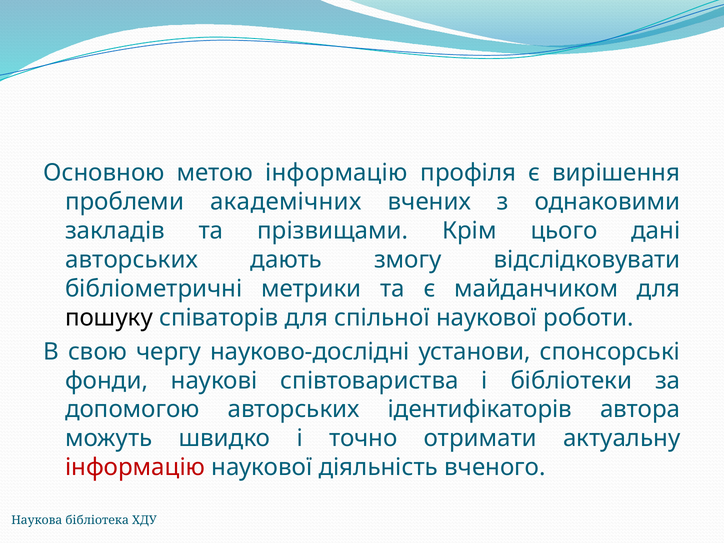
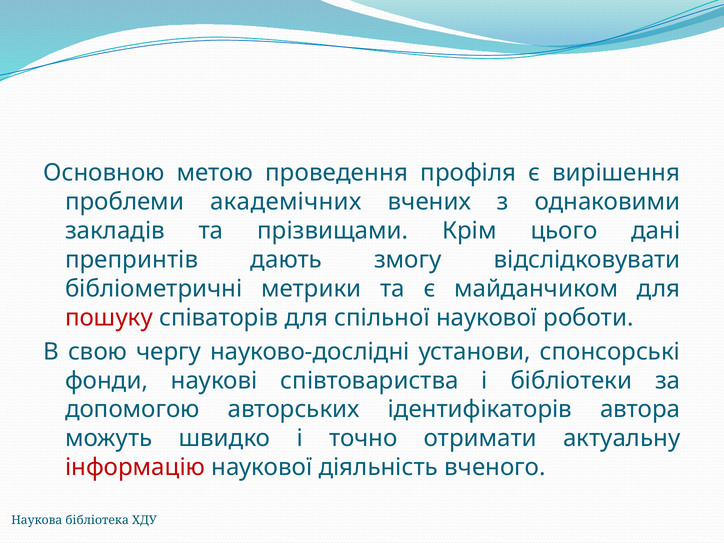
метою інформацію: інформацію -> проведення (337, 173)
авторських: авторських -> препринтів (132, 260)
пошуку colour: black -> red (109, 318)
